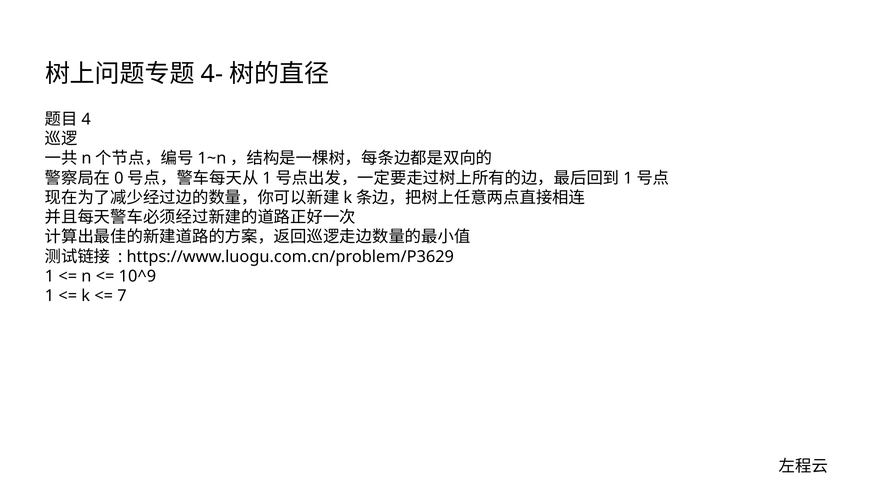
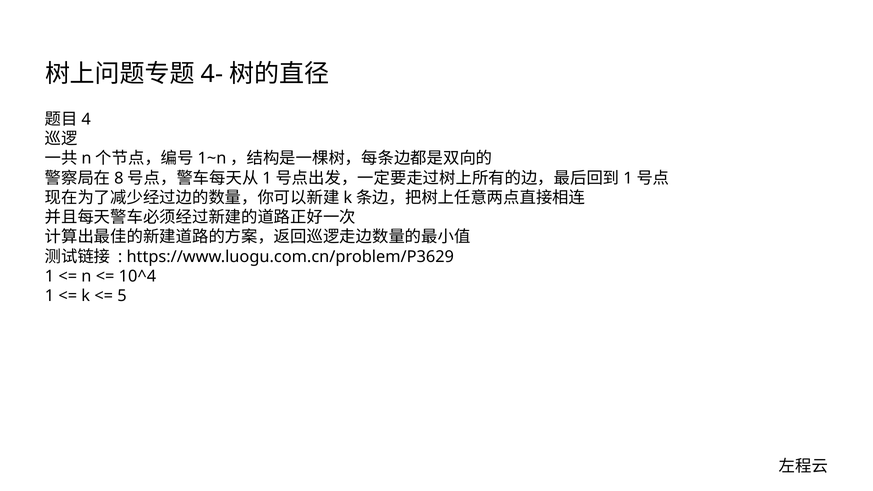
0: 0 -> 8 (119, 178)
10^9: 10^9 -> 10^4 (137, 276)
7: 7 -> 5 (122, 296)
